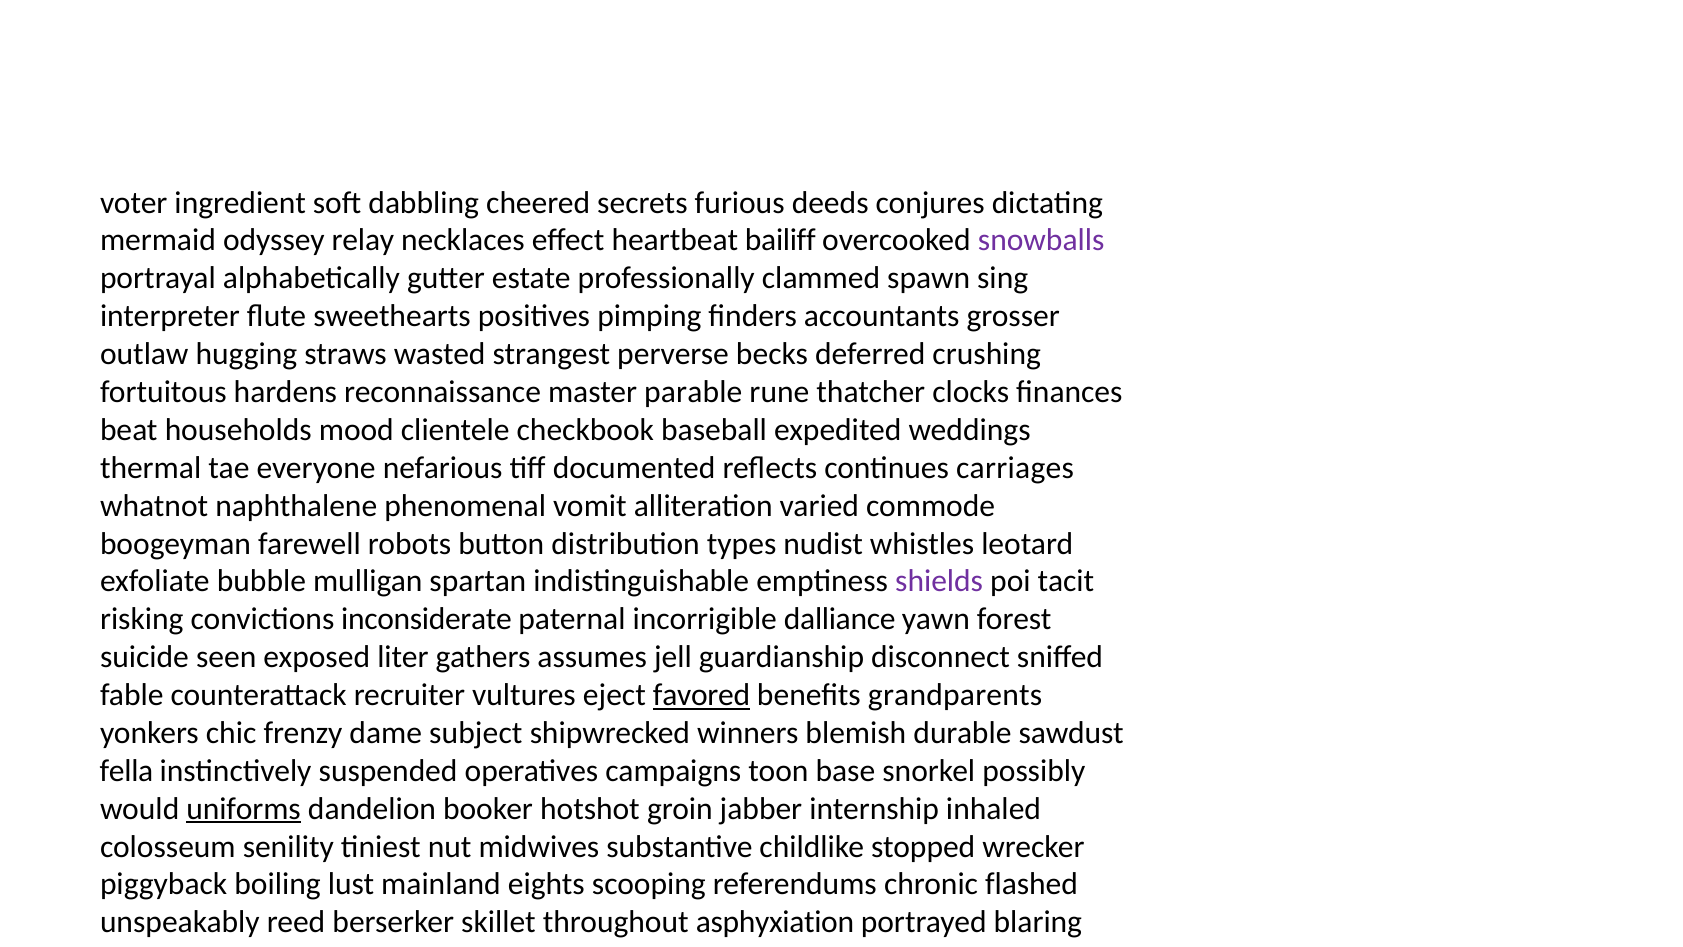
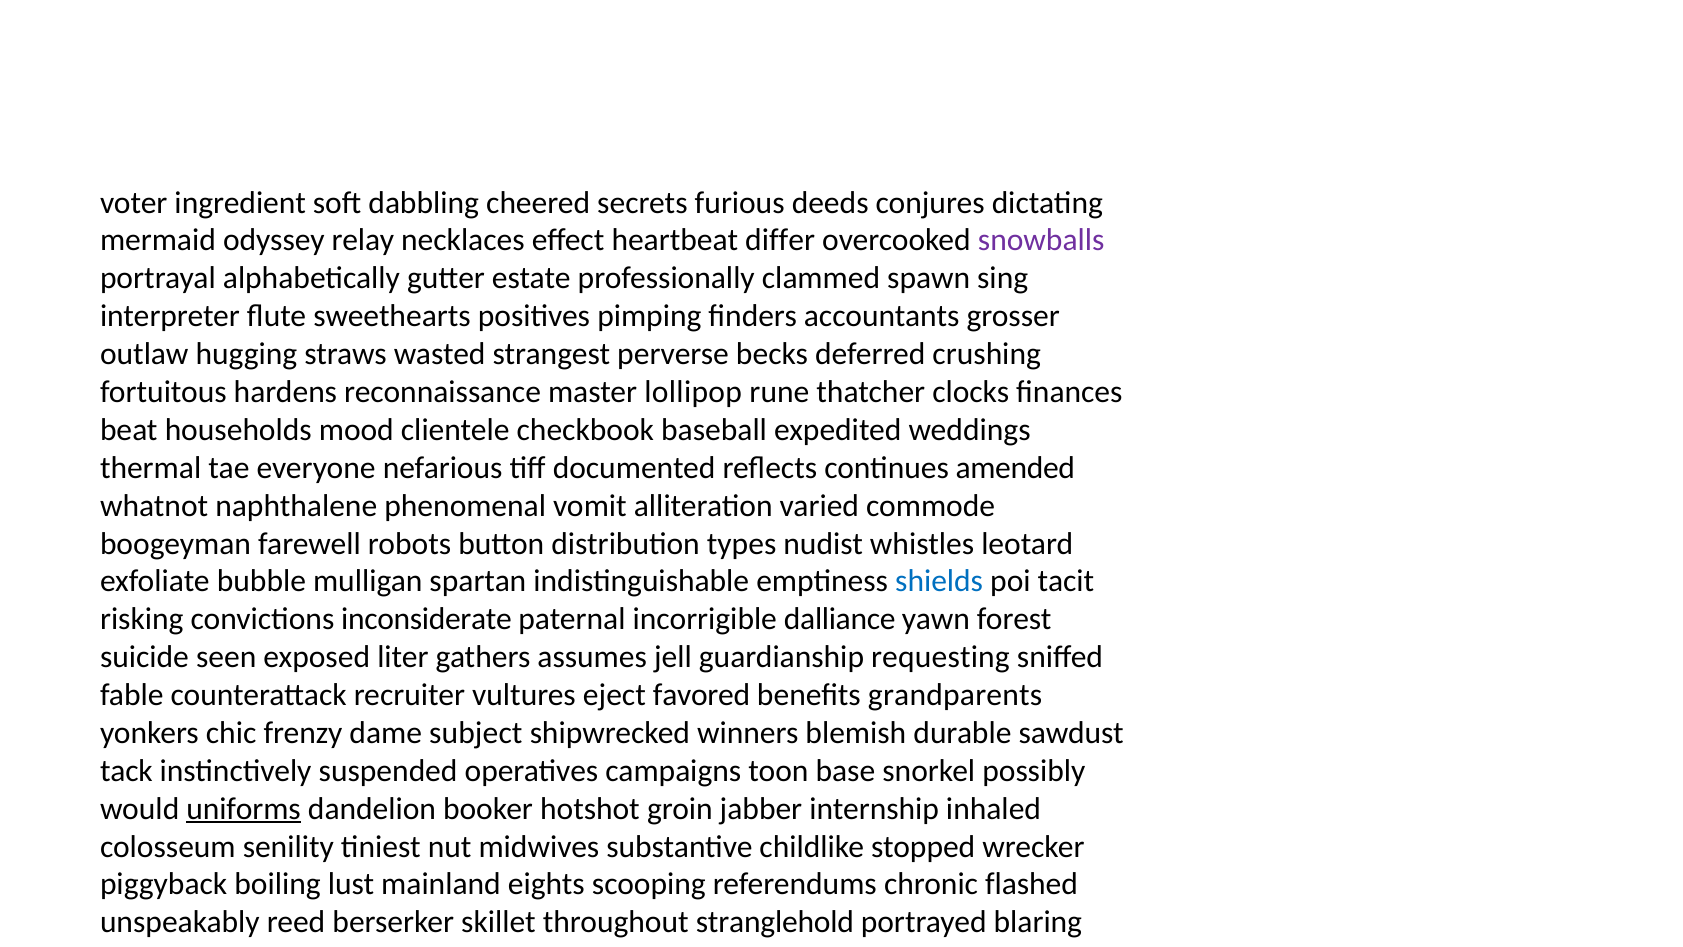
bailiff: bailiff -> differ (780, 240)
master parable: parable -> lollipop (693, 392)
carriages: carriages -> amended (1015, 468)
shields colour: purple -> blue (939, 581)
disconnect: disconnect -> requesting (940, 657)
favored underline: present -> none (702, 695)
fella: fella -> tack (126, 771)
asphyxiation: asphyxiation -> stranglehold (775, 922)
